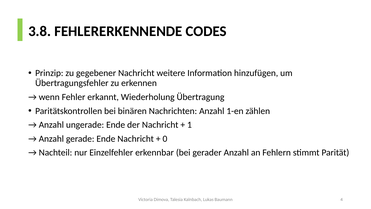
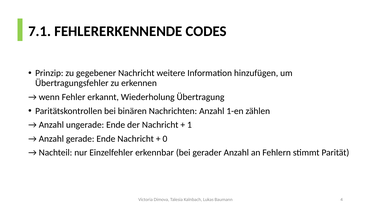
3.8: 3.8 -> 7.1 (40, 31)
